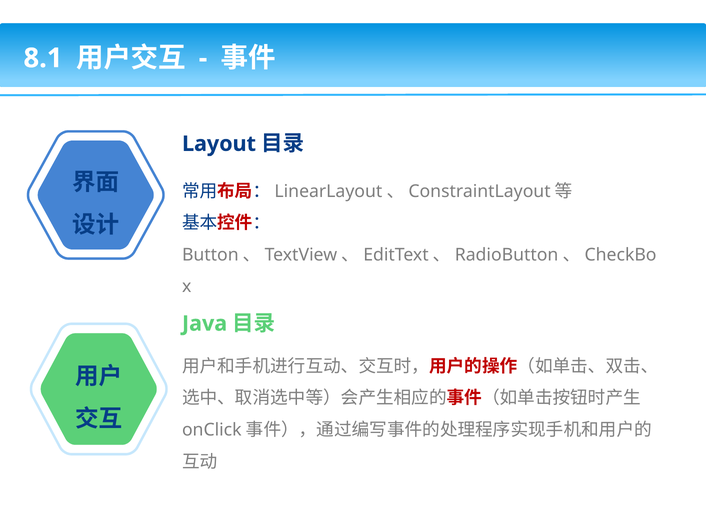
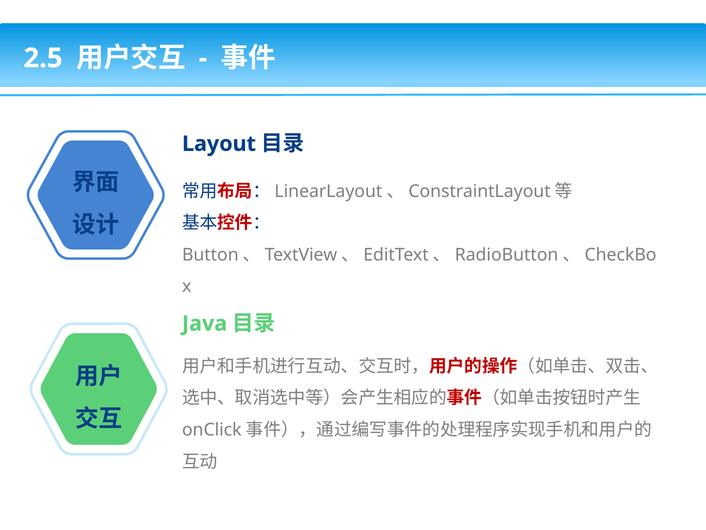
8.1: 8.1 -> 2.5 (43, 58)
